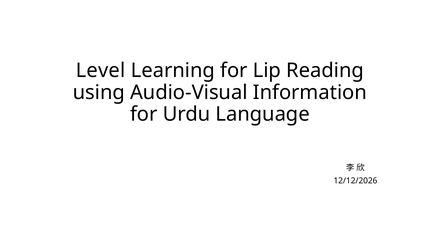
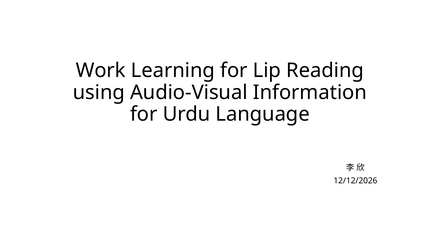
Level: Level -> Work (101, 70)
